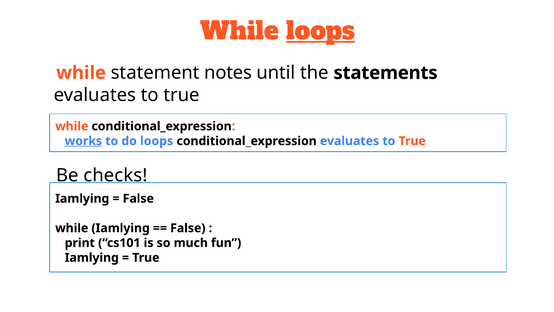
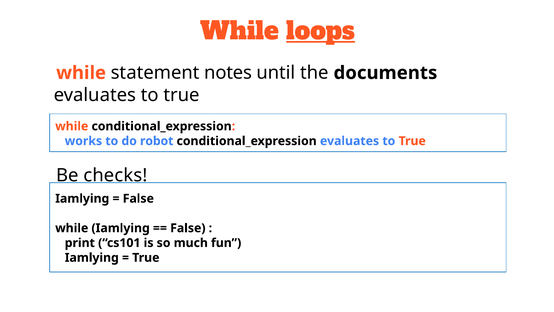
statements: statements -> documents (385, 73)
works underline: present -> none (83, 141)
do loops: loops -> robot (157, 141)
